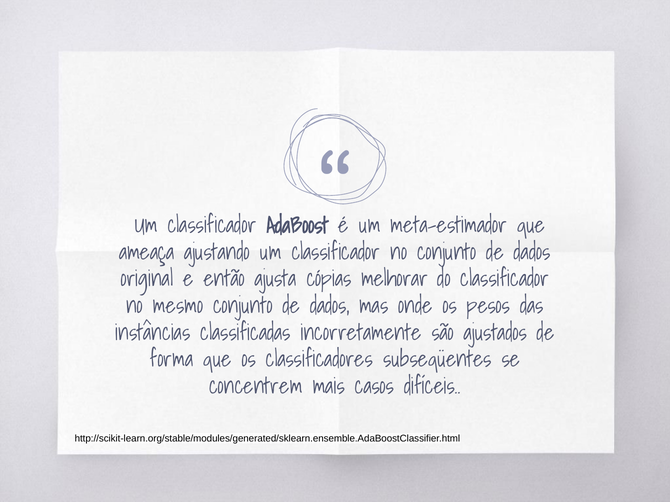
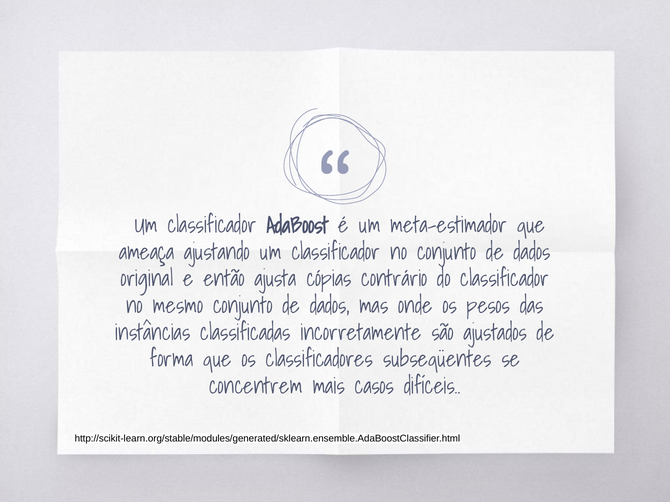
melhorar: melhorar -> contrário (394, 279)
